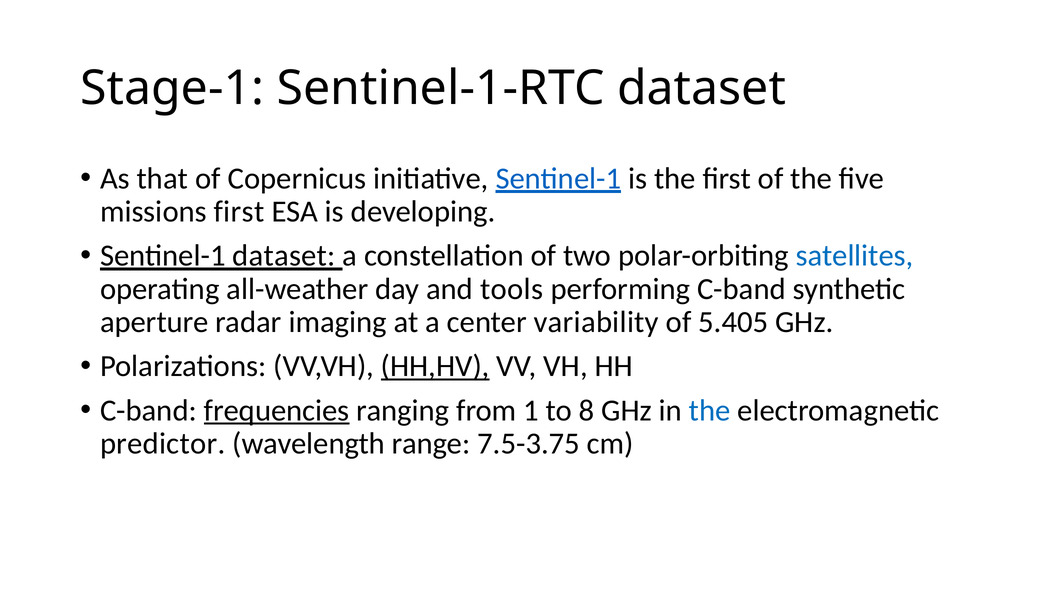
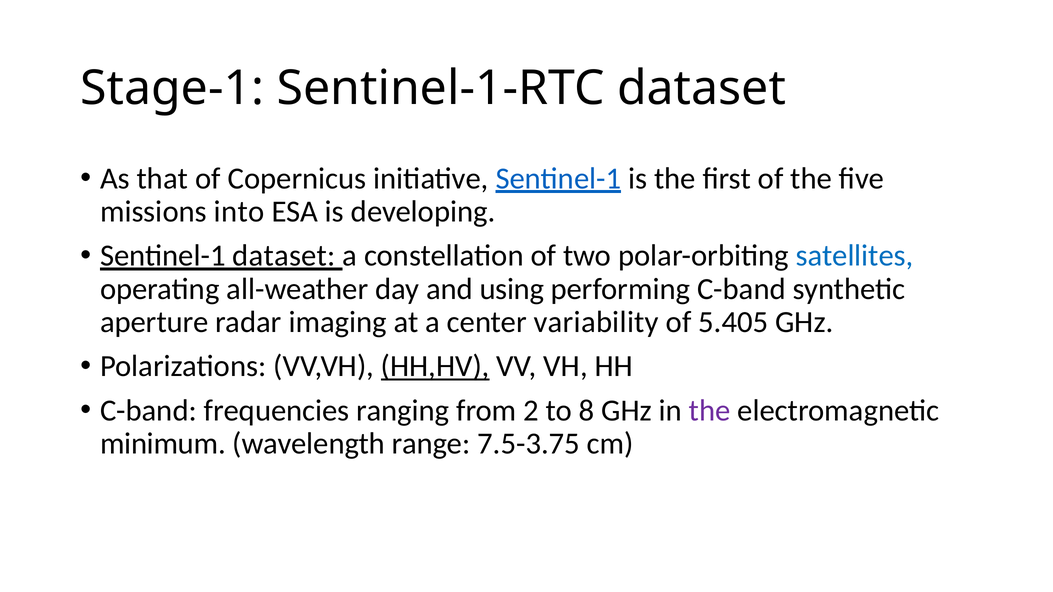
missions first: first -> into (239, 212)
tools: tools -> using (512, 289)
frequencies underline: present -> none (277, 411)
1: 1 -> 2 (531, 411)
the colour: blue -> purple (710, 411)
predictor: predictor -> minimum (163, 444)
